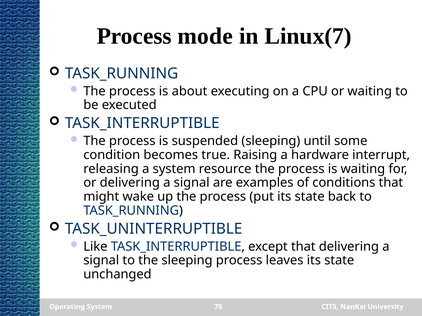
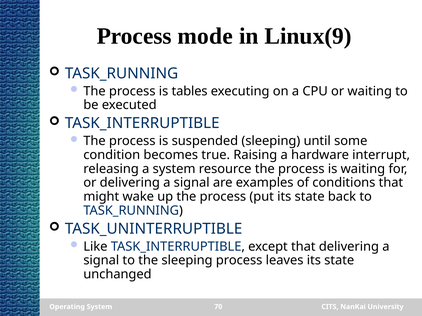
Linux(7: Linux(7 -> Linux(9 (308, 36)
about: about -> tables (190, 91)
